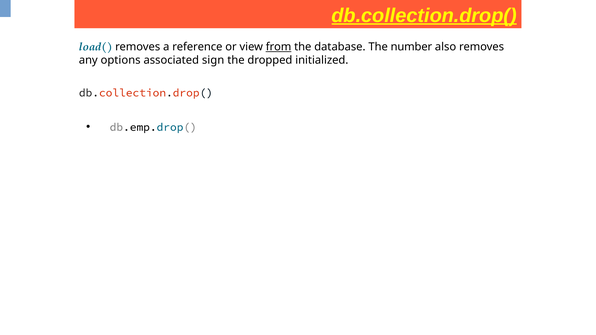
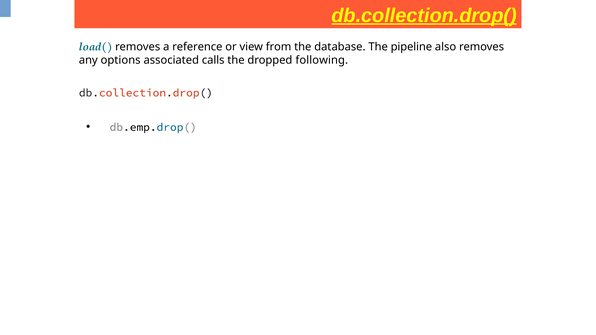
from underline: present -> none (279, 47)
number: number -> pipeline (411, 47)
sign: sign -> calls (213, 60)
initialized: initialized -> following (322, 60)
